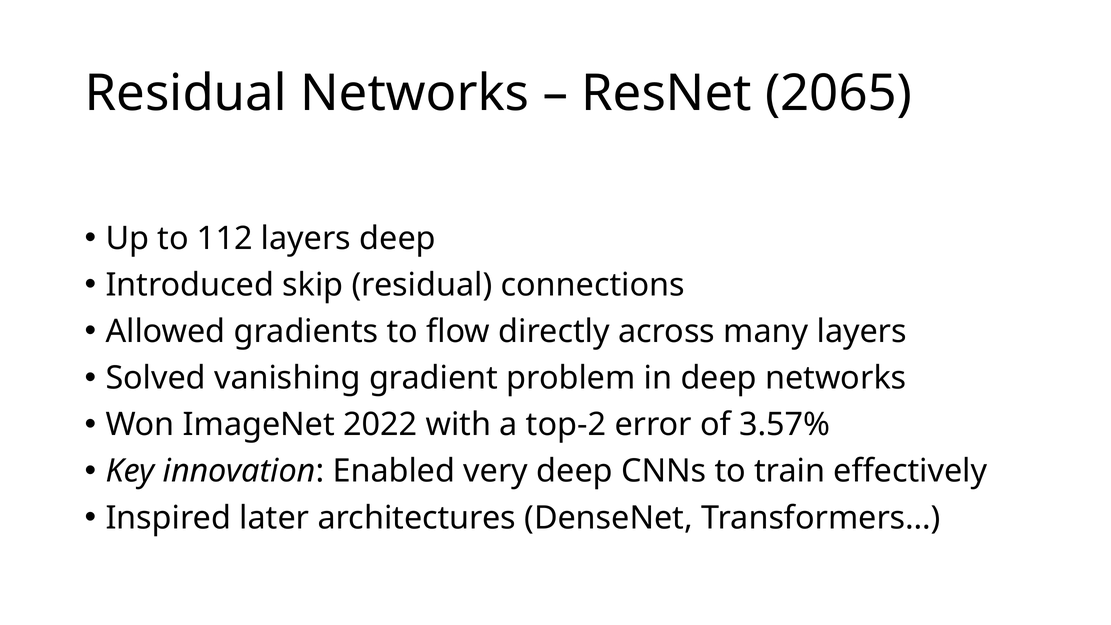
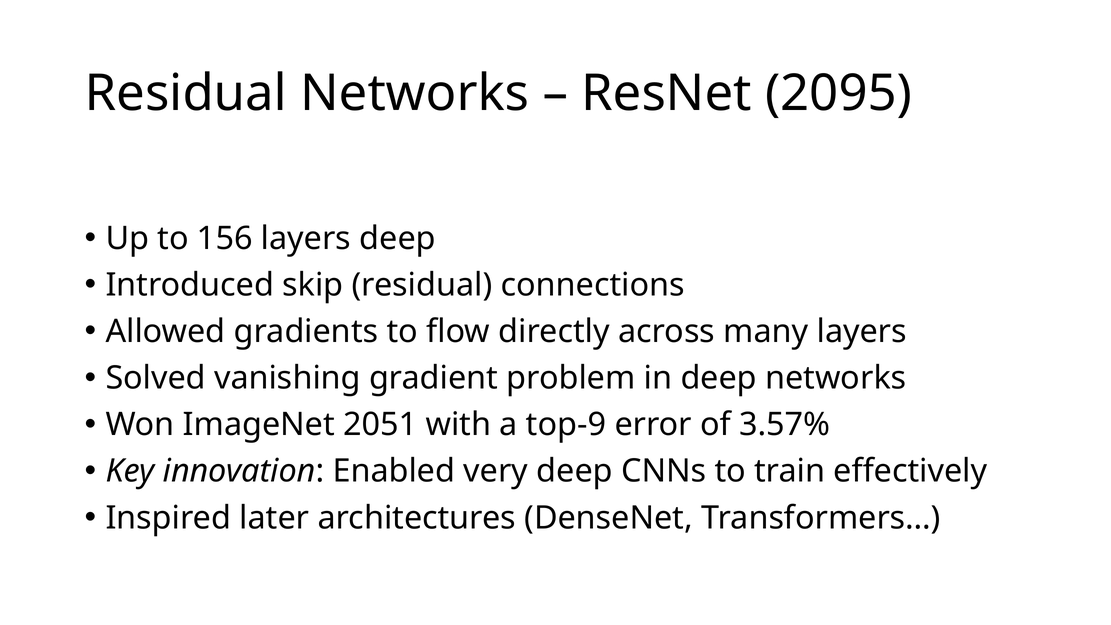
2065: 2065 -> 2095 (839, 93)
112: 112 -> 156 (225, 238)
2022: 2022 -> 2051 (380, 425)
top-2: top-2 -> top-9 (566, 425)
